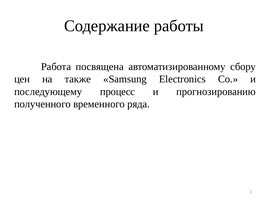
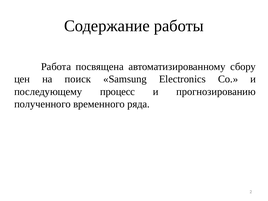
также: также -> поиск (78, 79)
